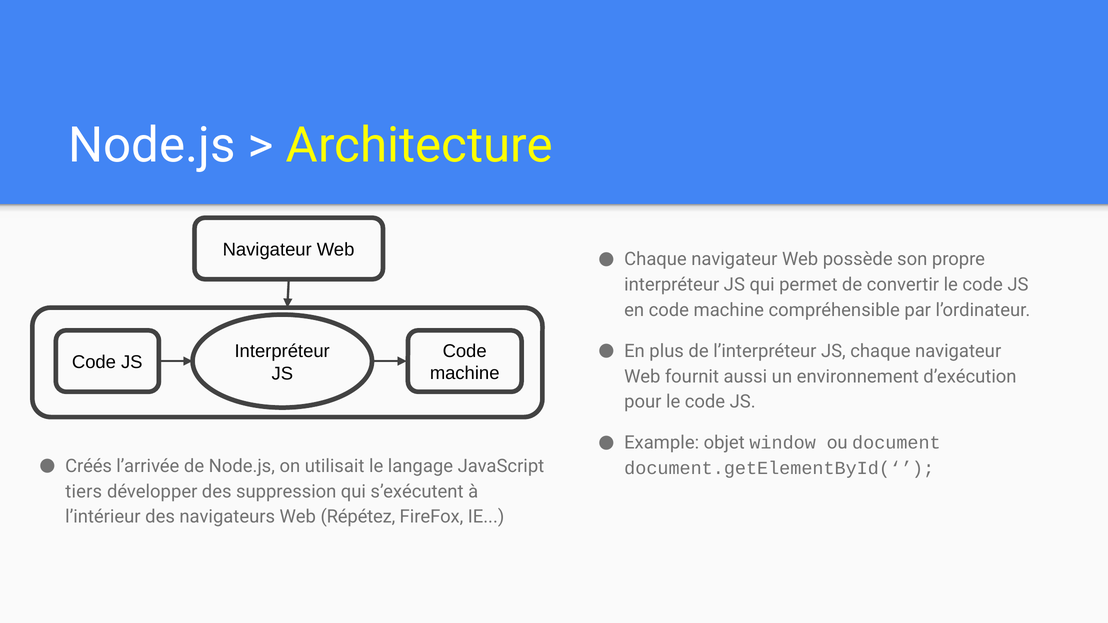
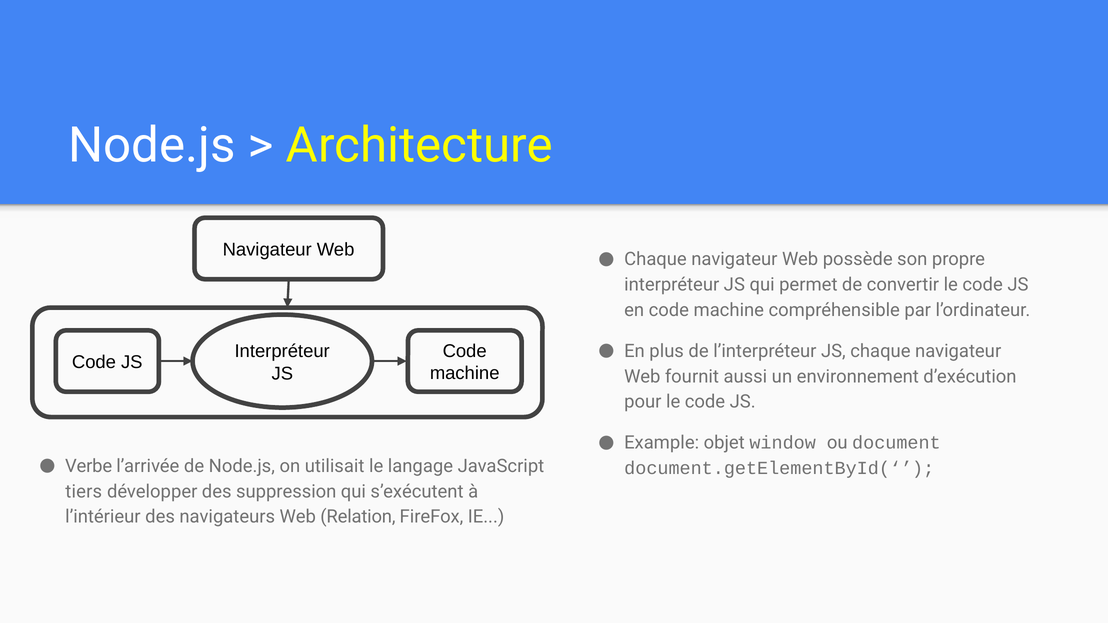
Créés: Créés -> Verbe (89, 466)
Répétez: Répétez -> Relation (358, 517)
